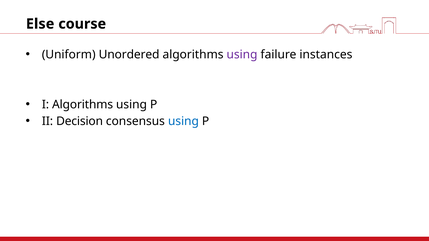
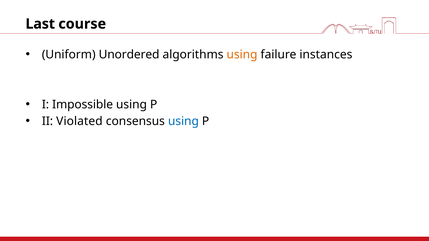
Else: Else -> Last (40, 24)
using colour: purple -> orange (242, 55)
I Algorithms: Algorithms -> Impossible (83, 105)
Decision: Decision -> Violated (79, 121)
